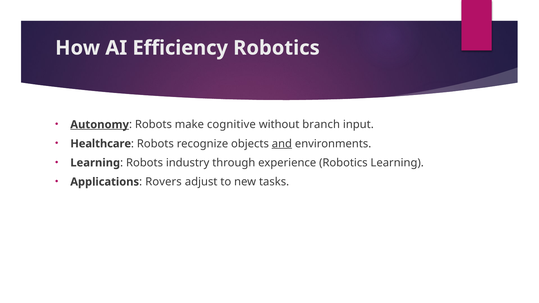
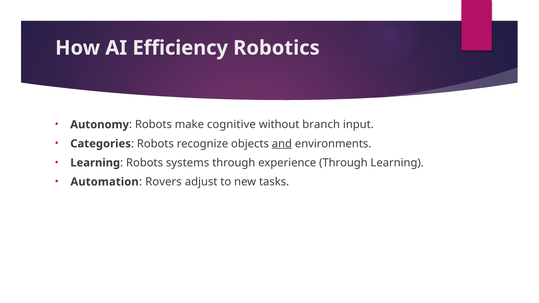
Autonomy underline: present -> none (100, 125)
Healthcare: Healthcare -> Categories (101, 144)
industry: industry -> systems (188, 163)
experience Robotics: Robotics -> Through (343, 163)
Applications: Applications -> Automation (105, 182)
